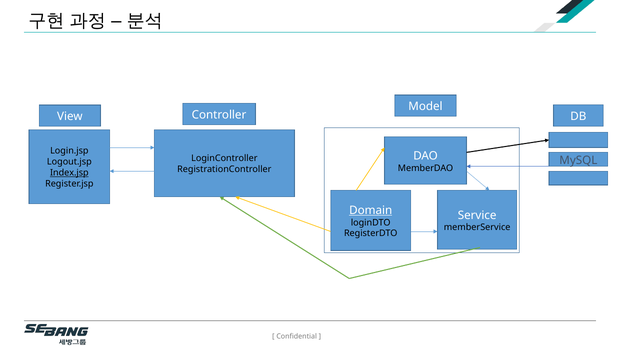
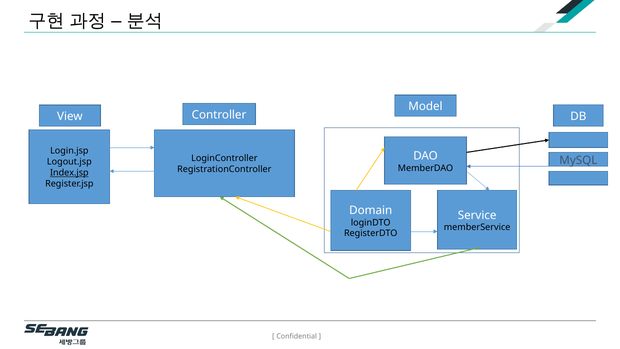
Domain underline: present -> none (371, 210)
